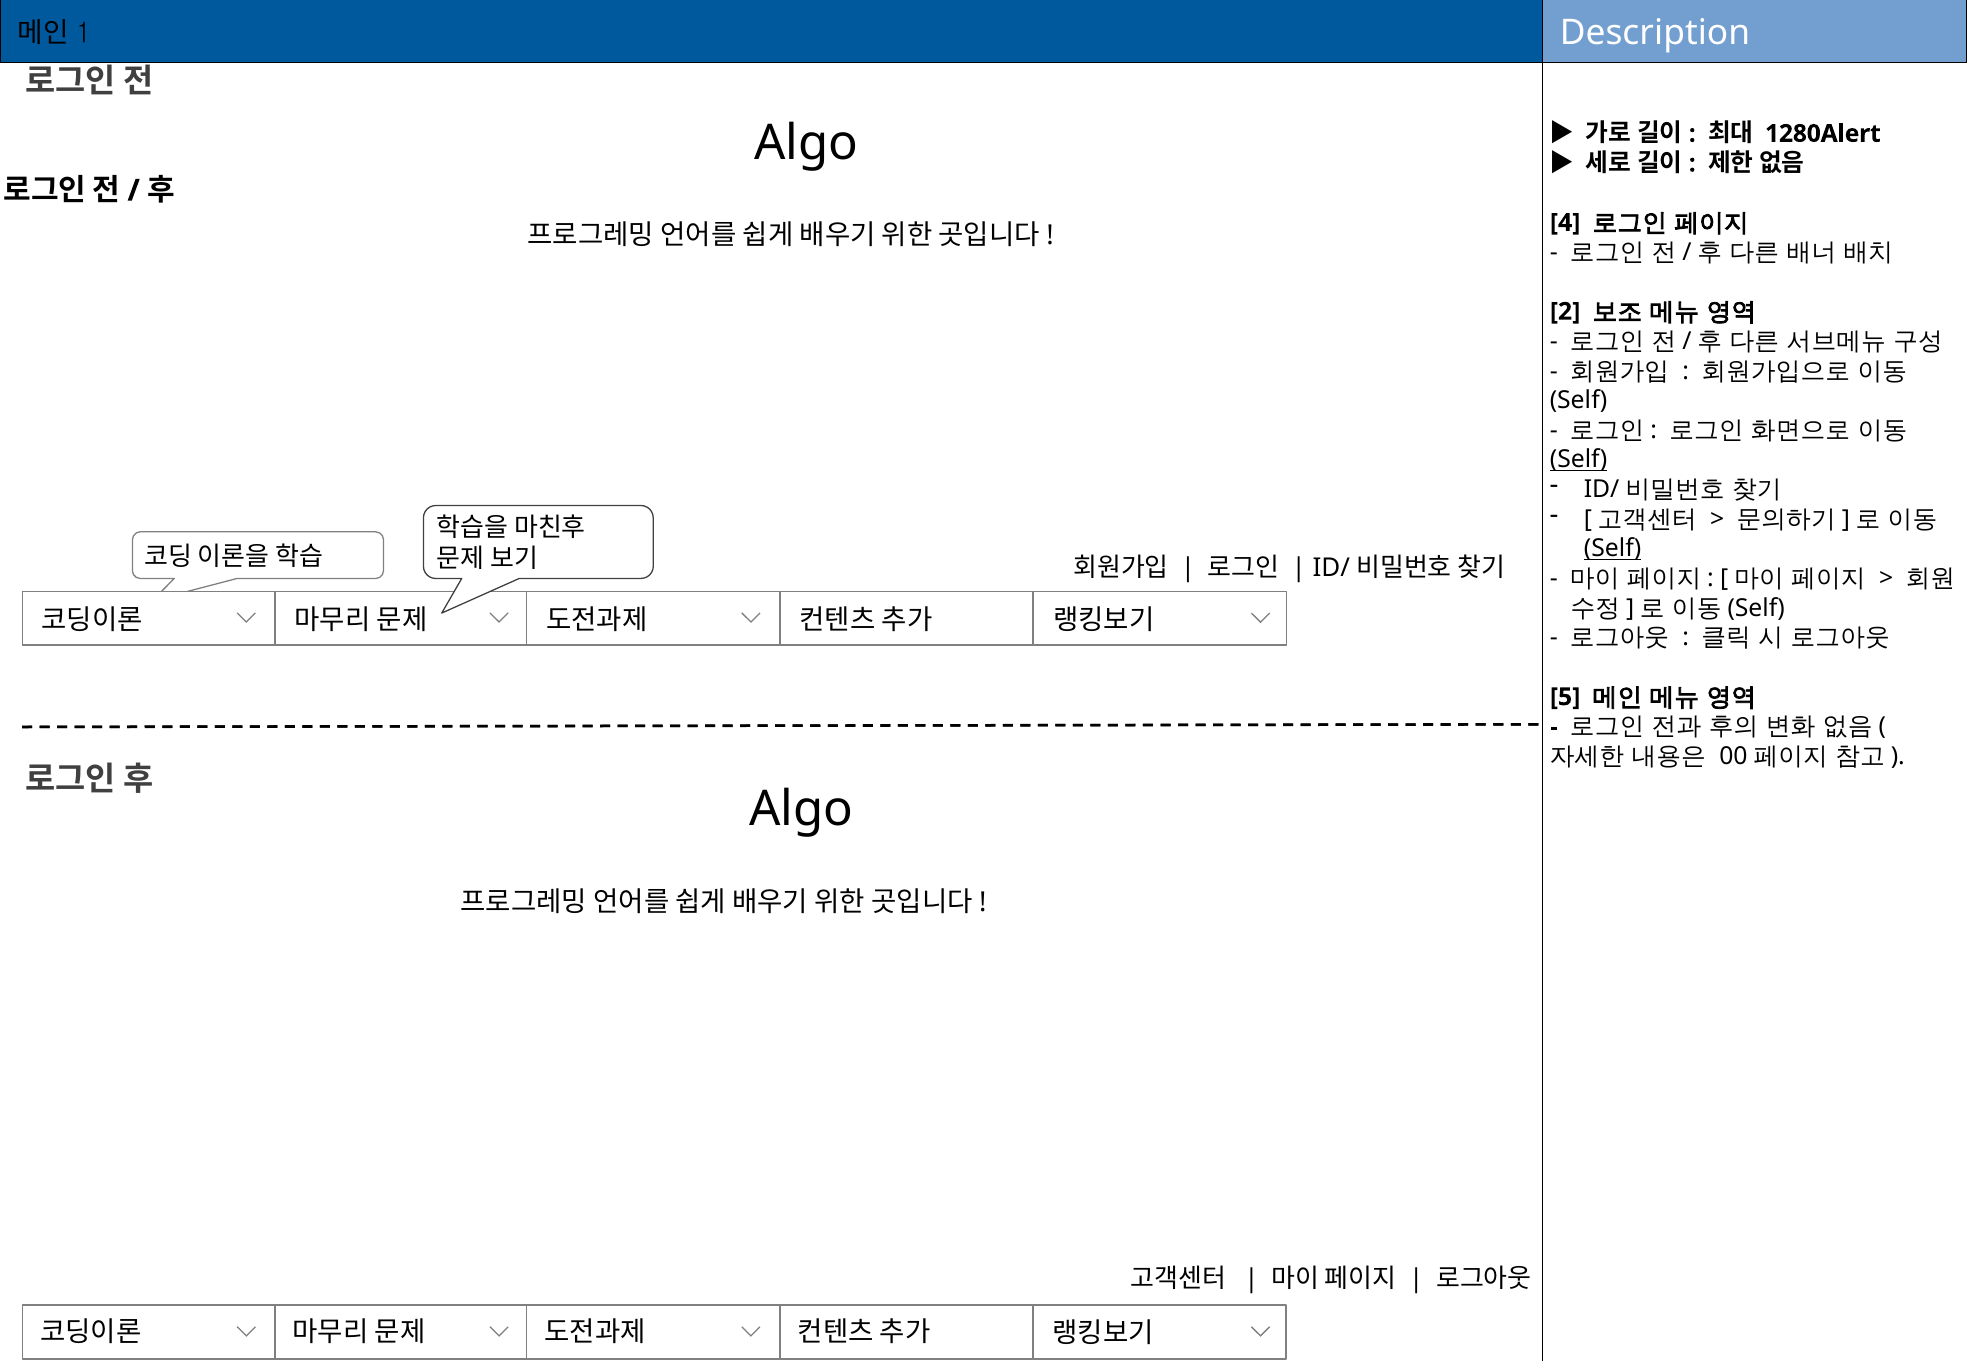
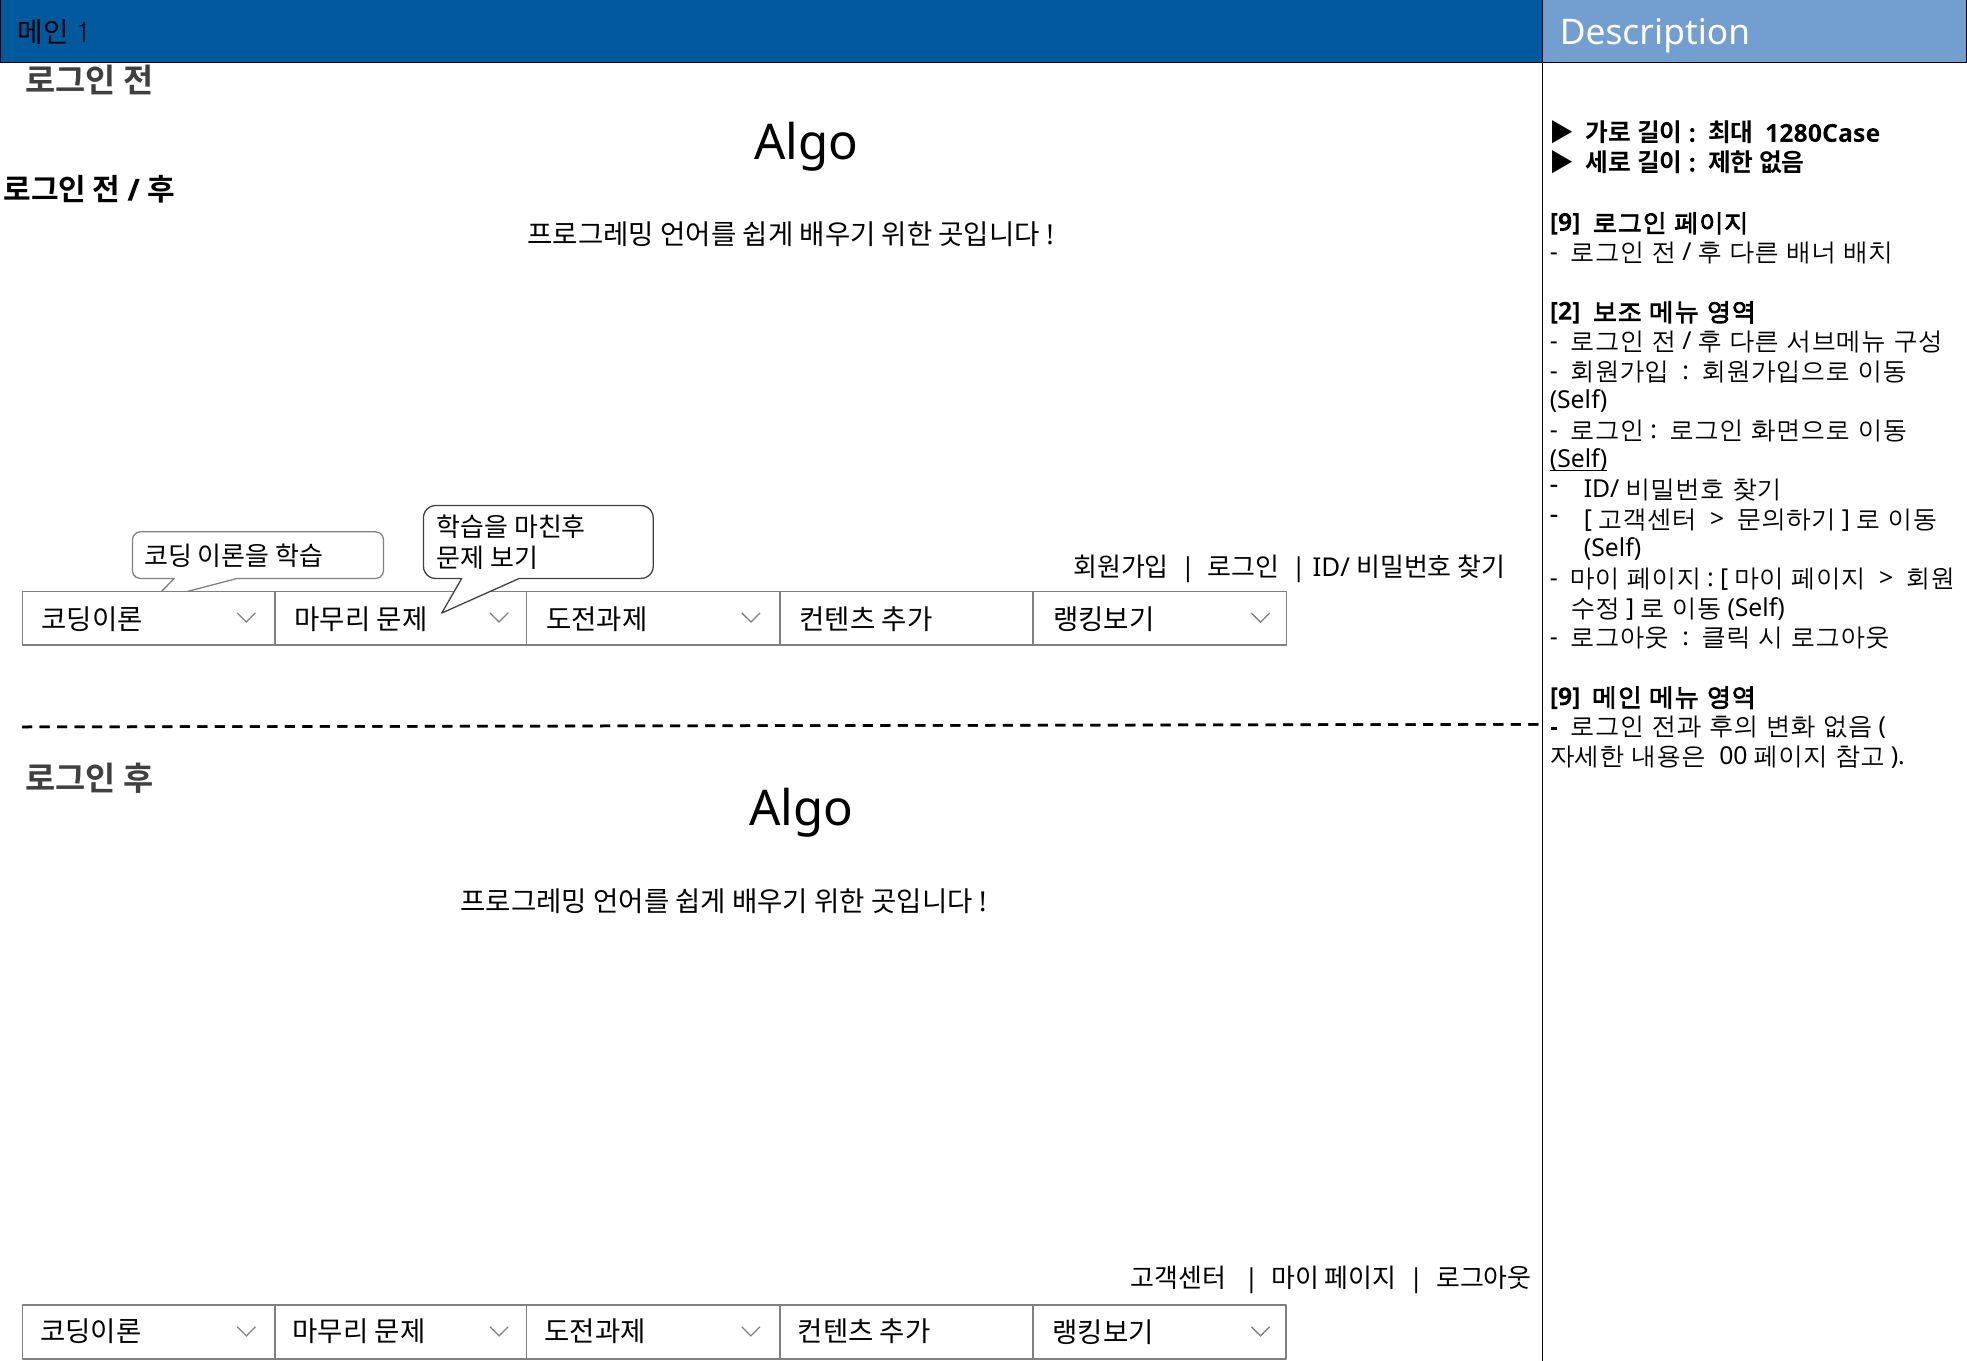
1280Alert: 1280Alert -> 1280Case (1823, 134)
4: 4 -> 9 (1565, 223)
Self underline: present -> none (1613, 549)
5: 5 -> 9 (1565, 697)
